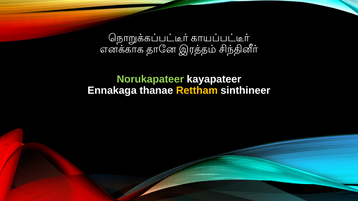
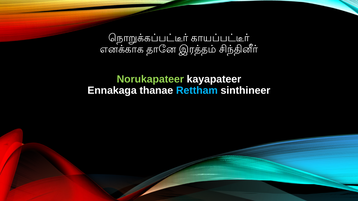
Rettham colour: yellow -> light blue (197, 91)
